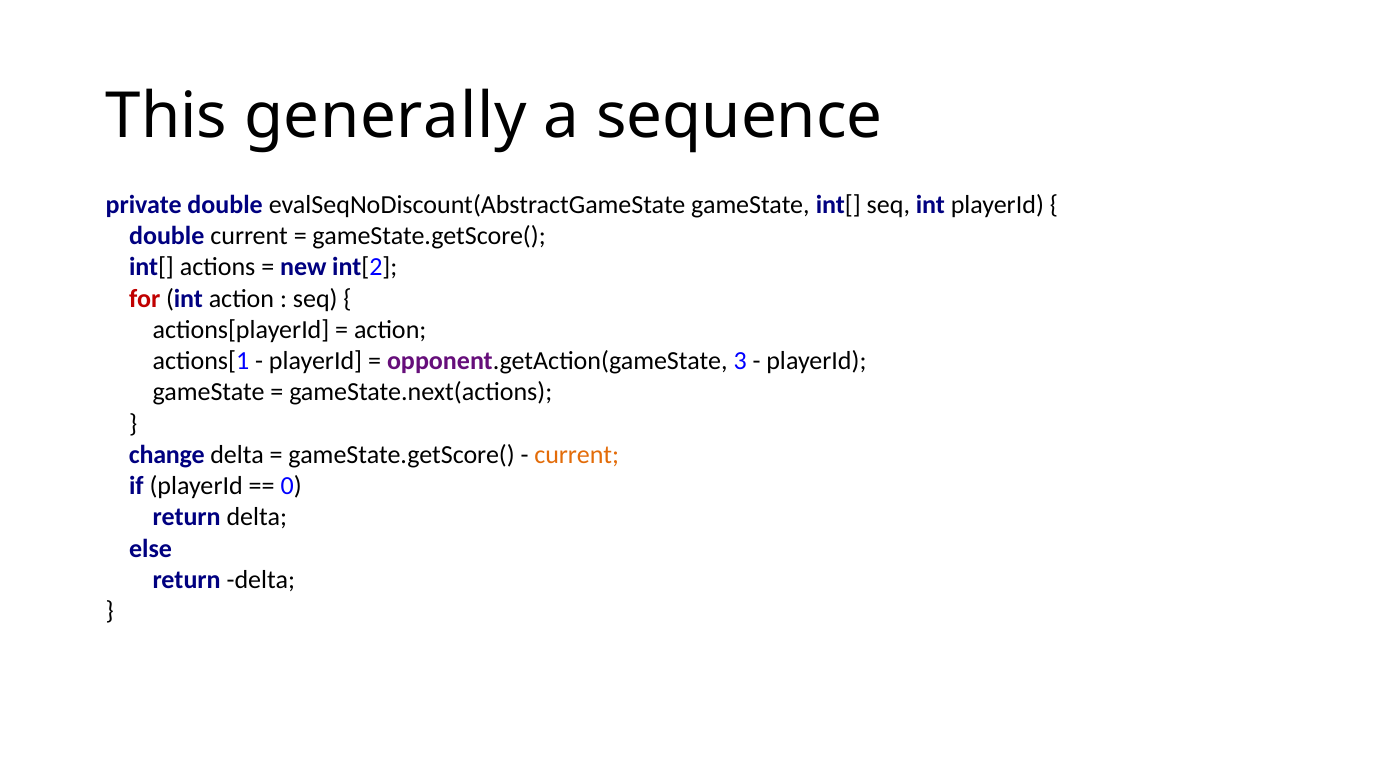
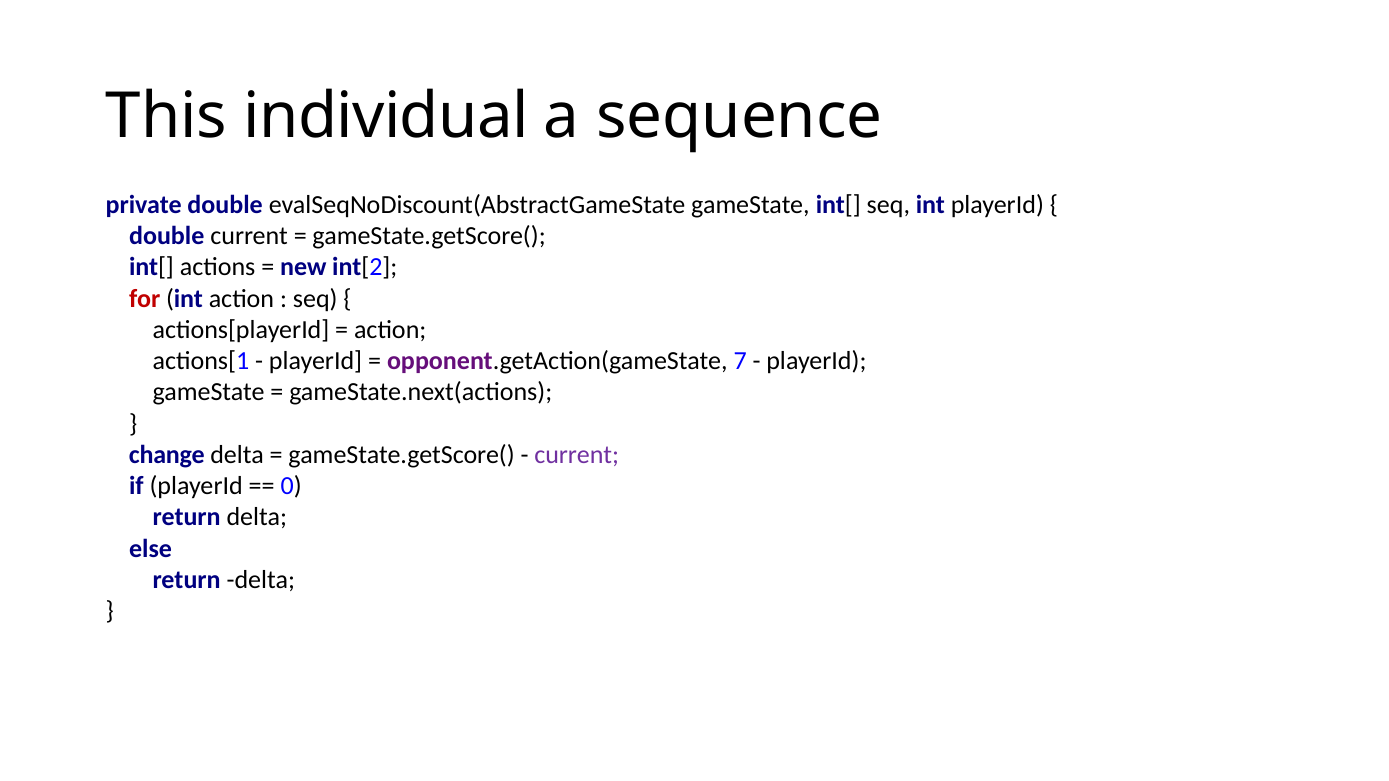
generally: generally -> individual (386, 117)
3: 3 -> 7 (740, 361)
current colour: orange -> purple (577, 455)
